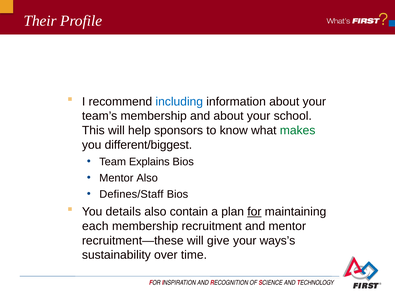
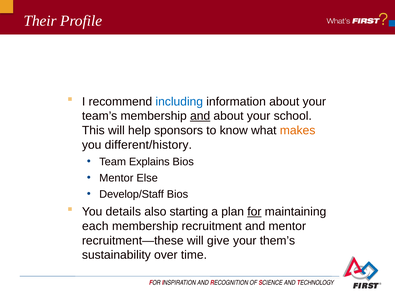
and underline: none -> present (200, 116)
makes colour: green -> orange (298, 131)
different/biggest: different/biggest -> different/history (148, 145)
Mentor Also: Also -> Else (147, 178)
Defines/Staff: Defines/Staff -> Develop/Staff (132, 194)
contain: contain -> starting (189, 212)
ways’s: ways’s -> them’s (277, 241)
